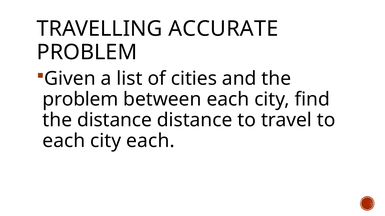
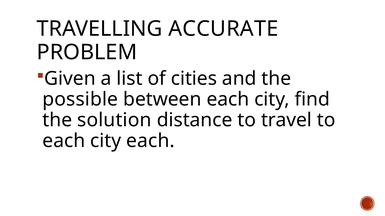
problem: problem -> possible (80, 100)
the distance: distance -> solution (114, 120)
